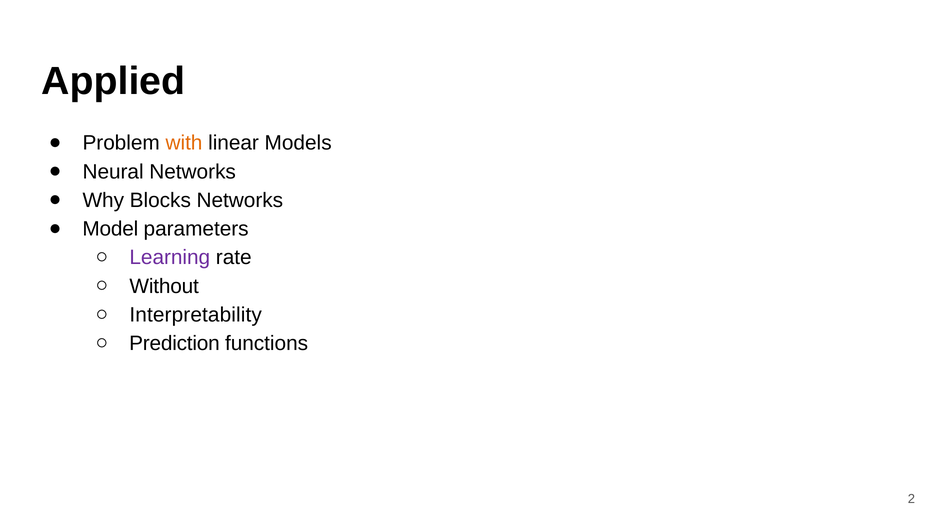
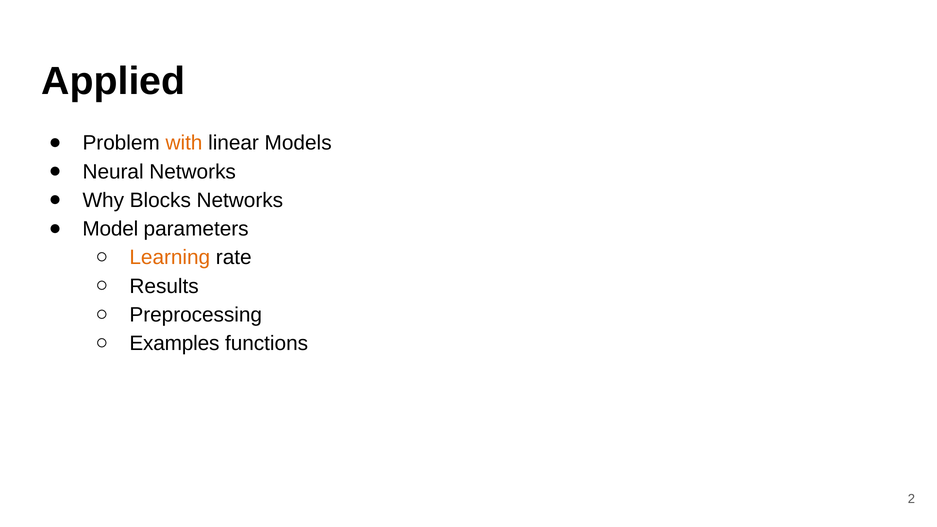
Learning colour: purple -> orange (170, 258)
Without: Without -> Results (164, 286)
Interpretability: Interpretability -> Preprocessing (196, 315)
Prediction: Prediction -> Examples (174, 344)
